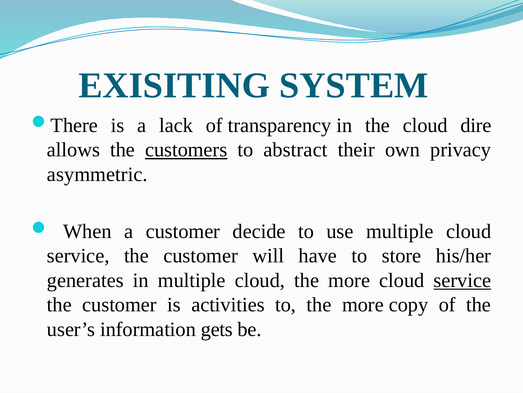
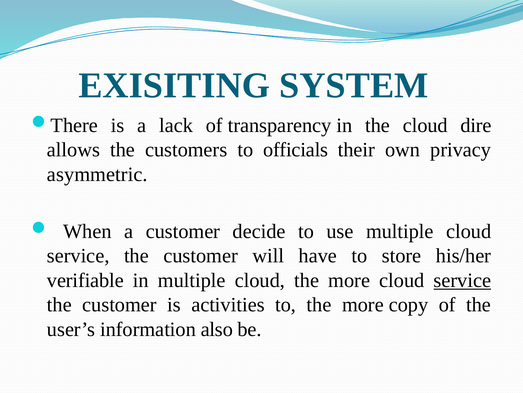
customers underline: present -> none (186, 150)
abstract: abstract -> officials (296, 150)
generates: generates -> verifiable (85, 280)
gets: gets -> also (217, 329)
